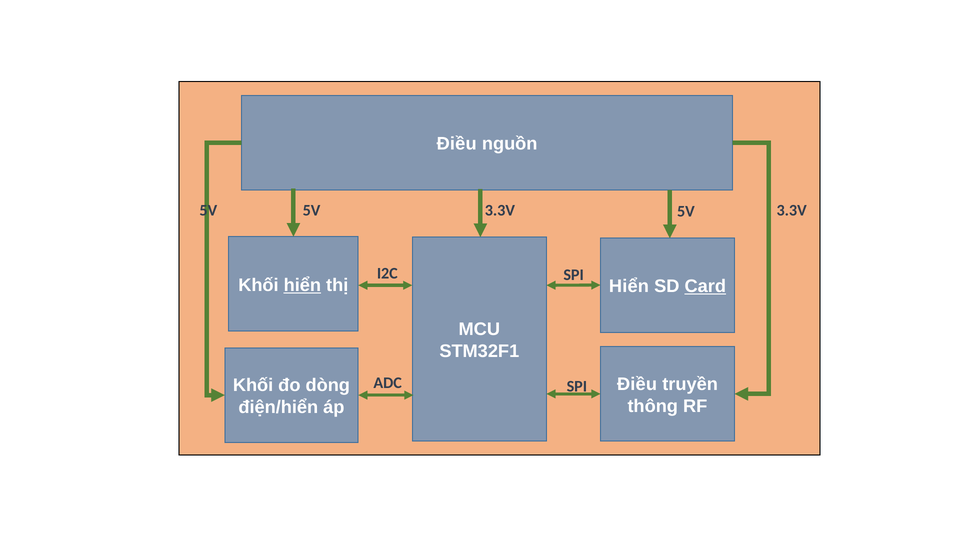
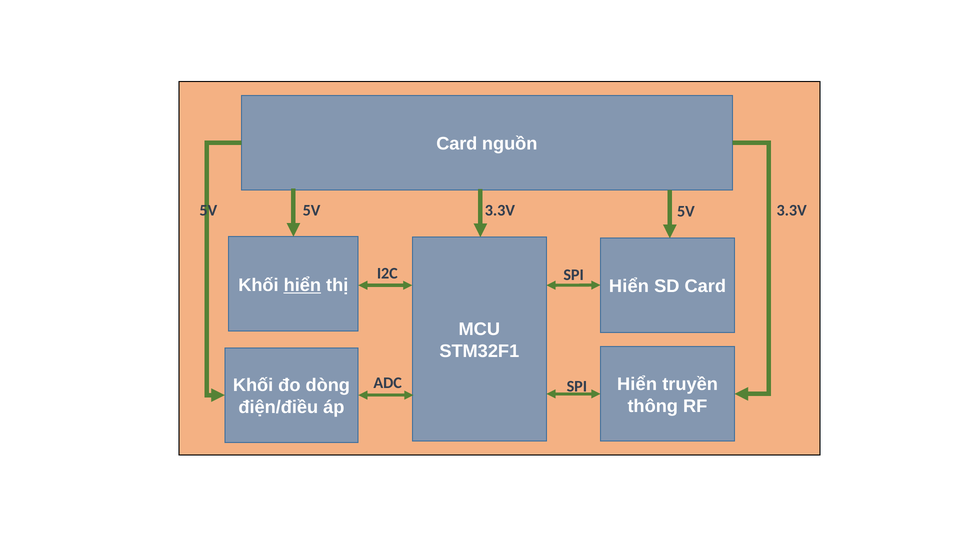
Điều: Điều -> Card (457, 144)
Card underline: present -> none (705, 286)
Điều: Điều -> Hiển (637, 384)
điện/hiển: điện/hiển -> điện/điều (278, 407)
